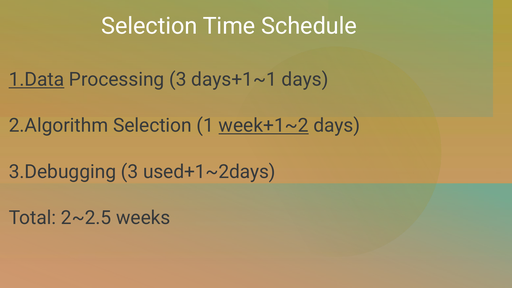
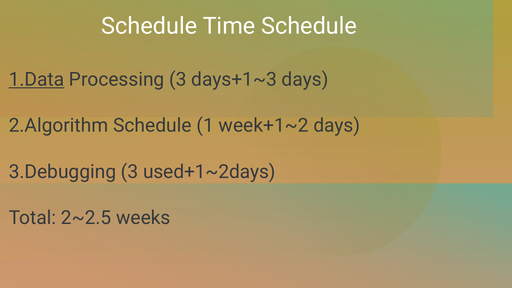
Selection: Selection -> Schedule (149, 26)
days+1~1: days+1~1 -> days+1~3 (234, 80)
2.Algorithm Selection: Selection -> Schedule (152, 126)
week+1~2 underline: present -> none (264, 126)
